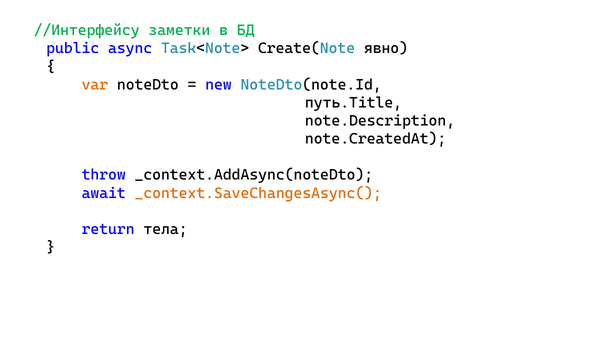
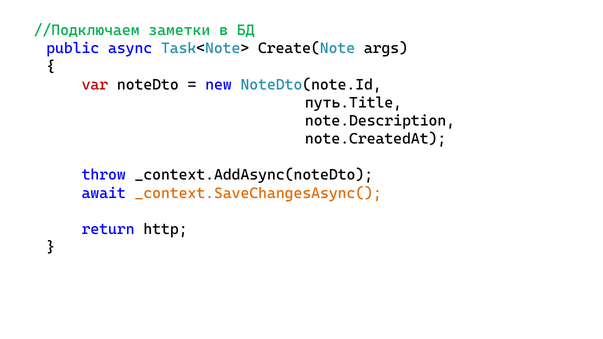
//Интерфейсу: //Интерфейсу -> //Подключаем (87, 30)
явно: явно -> args (386, 48)
var colour: orange -> red (95, 85)
тела: тела -> http (166, 229)
